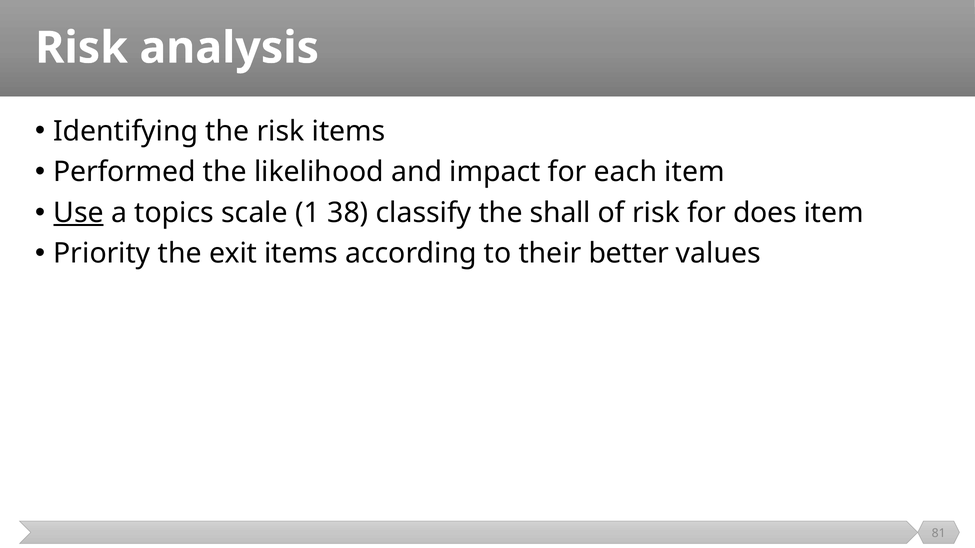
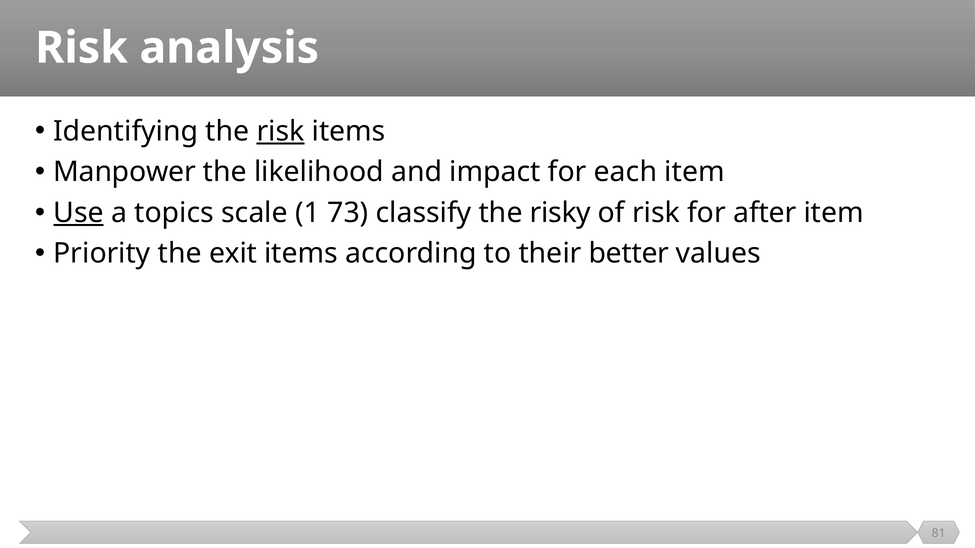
risk underline: none -> present (281, 131)
Performed: Performed -> Manpower (125, 172)
38: 38 -> 73 (348, 213)
shall: shall -> risky (560, 213)
does: does -> after (765, 213)
